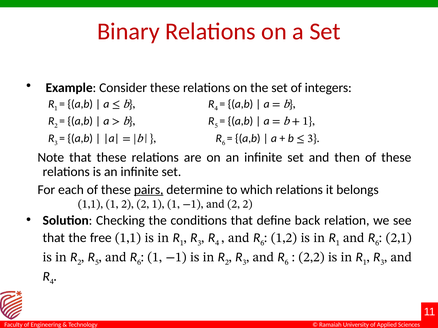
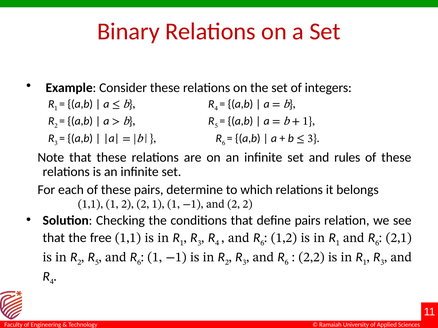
then: then -> rules (347, 158)
pairs underline: present -> none (149, 190)
define back: back -> pairs (308, 221)
